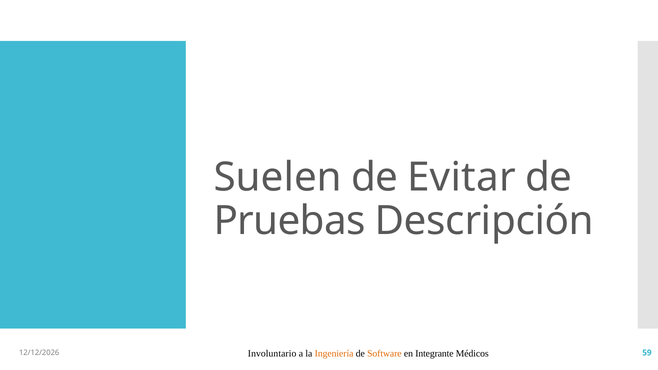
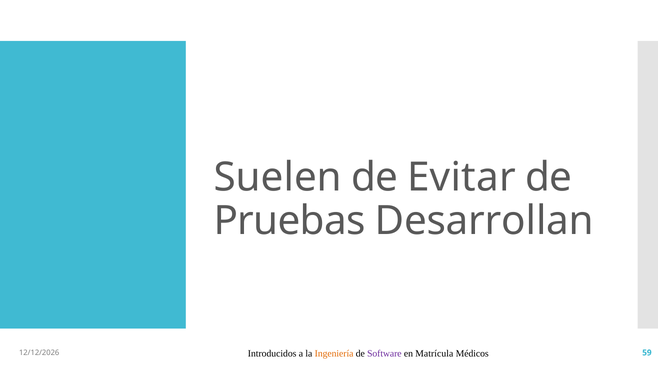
Descripción: Descripción -> Desarrollan (484, 221)
Involuntario: Involuntario -> Introducidos (272, 354)
Software colour: orange -> purple (384, 354)
Integrante: Integrante -> Matrícula (434, 354)
